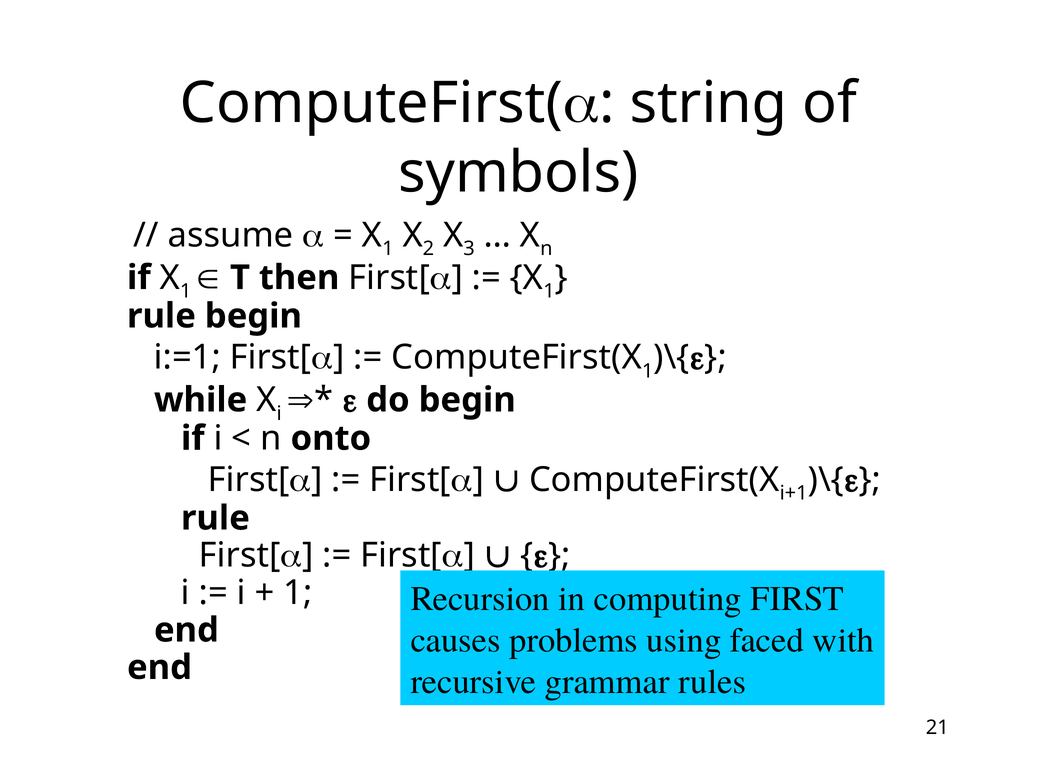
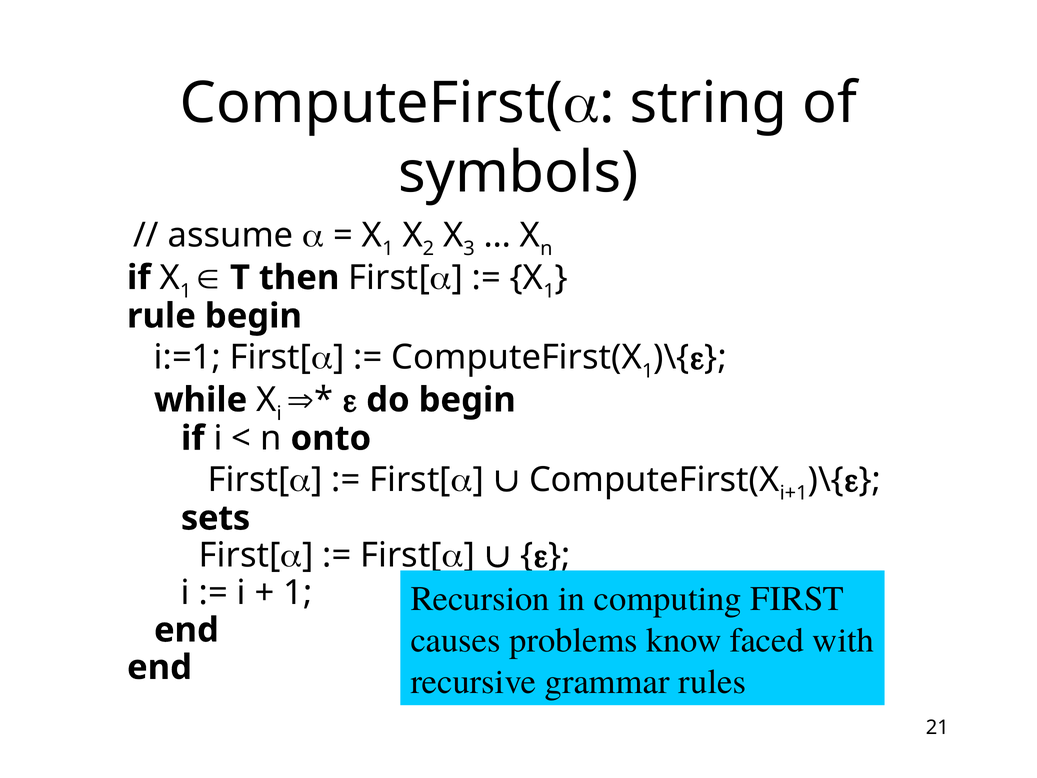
rule: rule -> sets (216, 518)
using: using -> know (684, 640)
